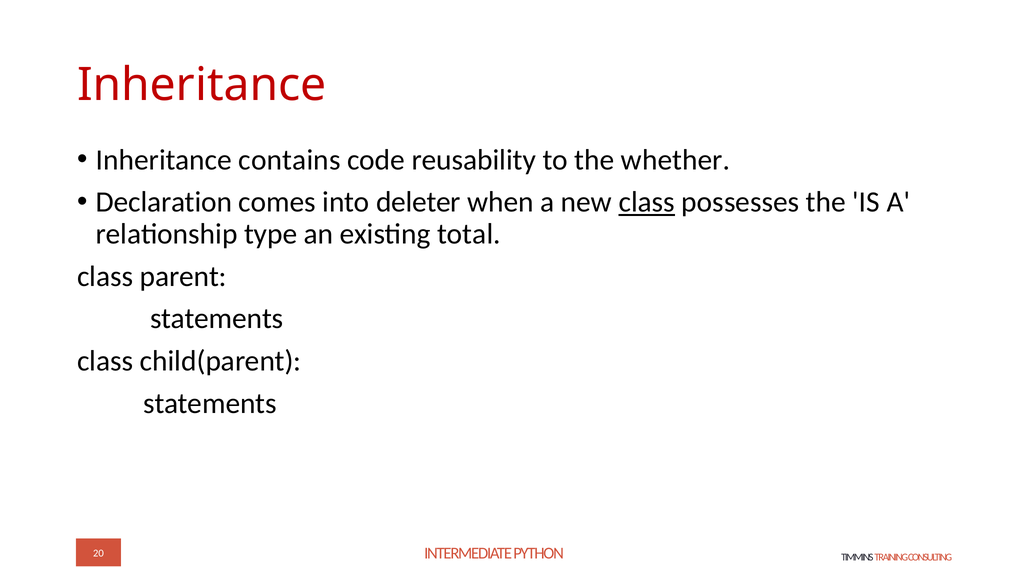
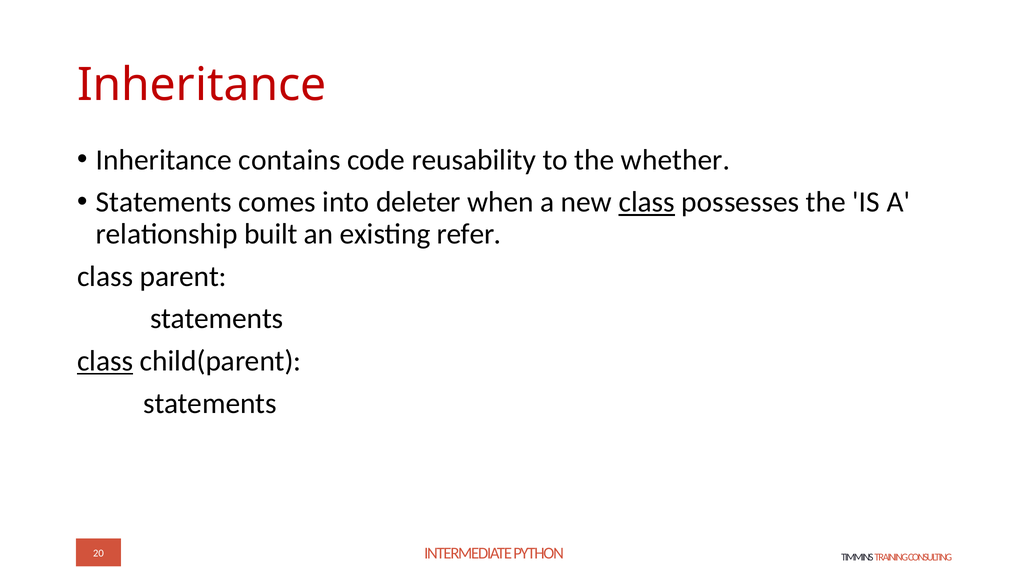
Declaration: Declaration -> Statements (164, 202)
type: type -> built (271, 234)
total: total -> refer (469, 234)
class underline: none -> present (105, 361)
